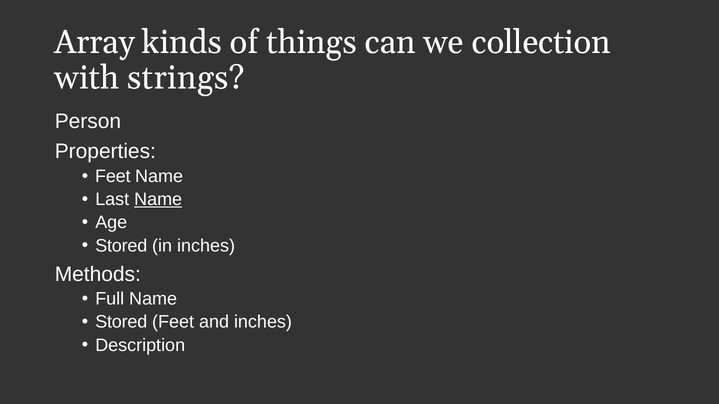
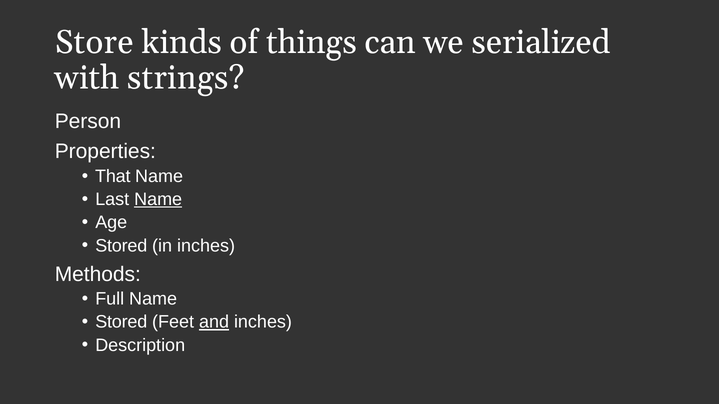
Array: Array -> Store (94, 43)
collection: collection -> serialized (541, 43)
Feet: Feet -> That (113, 176)
and underline: none -> present (214, 322)
